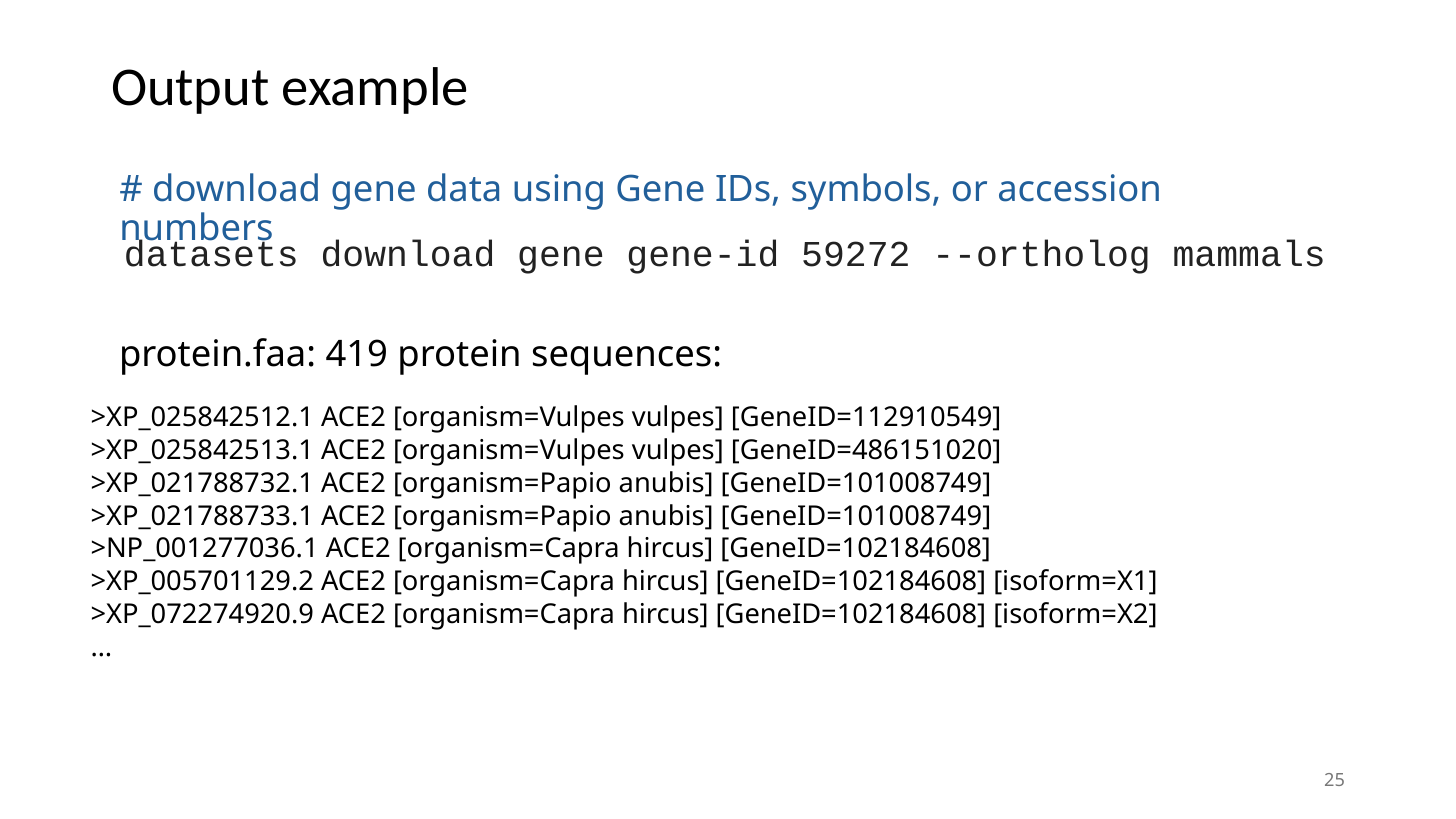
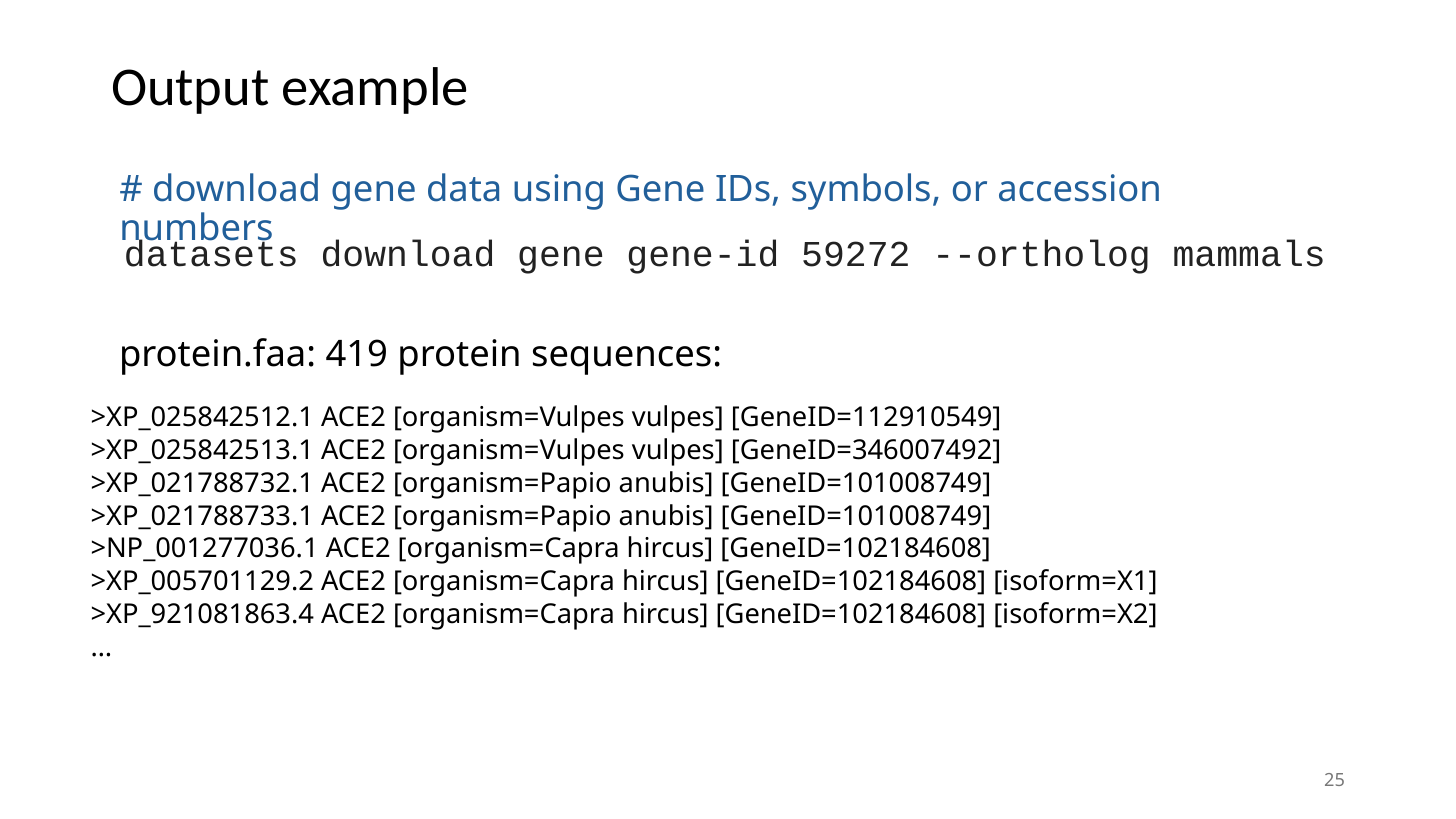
GeneID=486151020: GeneID=486151020 -> GeneID=346007492 (866, 451)
>XP_072274920.9: >XP_072274920.9 -> >XP_921081863.4 (202, 615)
